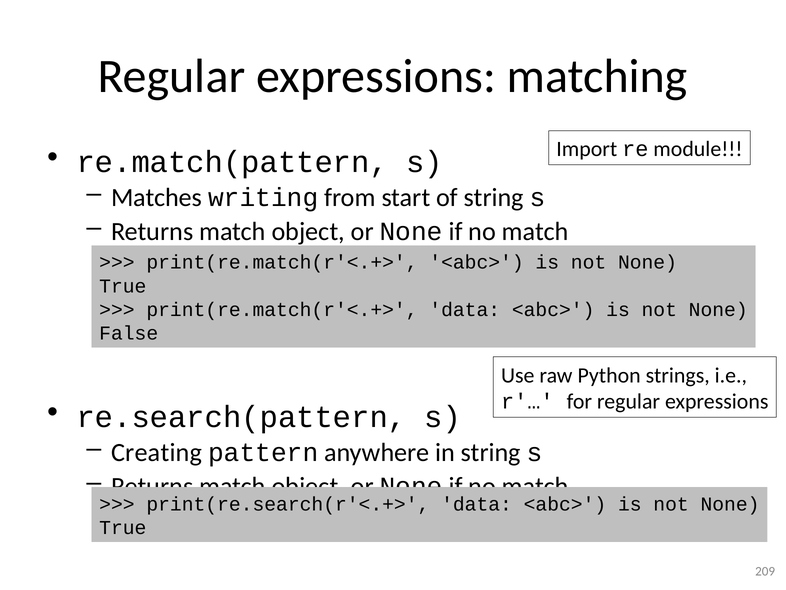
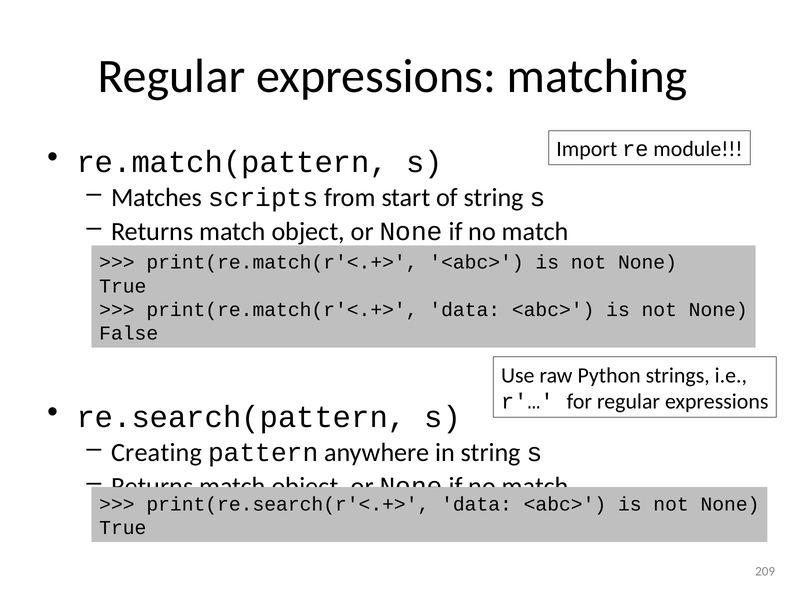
writing: writing -> scripts (263, 198)
